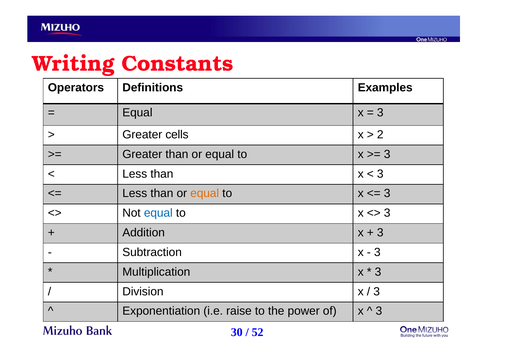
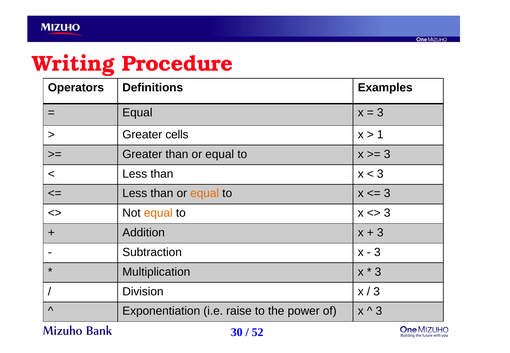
Constants: Constants -> Procedure (177, 64)
2: 2 -> 1 (380, 135)
equal colour: blue -> orange (158, 213)
